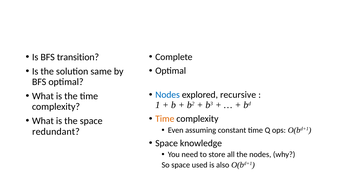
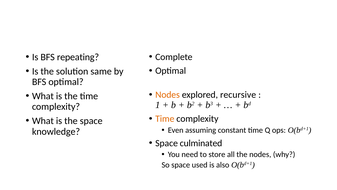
transition: transition -> repeating (78, 57)
Nodes colour: blue -> orange (168, 95)
redundant: redundant -> knowledge (56, 131)
knowledge: knowledge -> culminated (201, 143)
